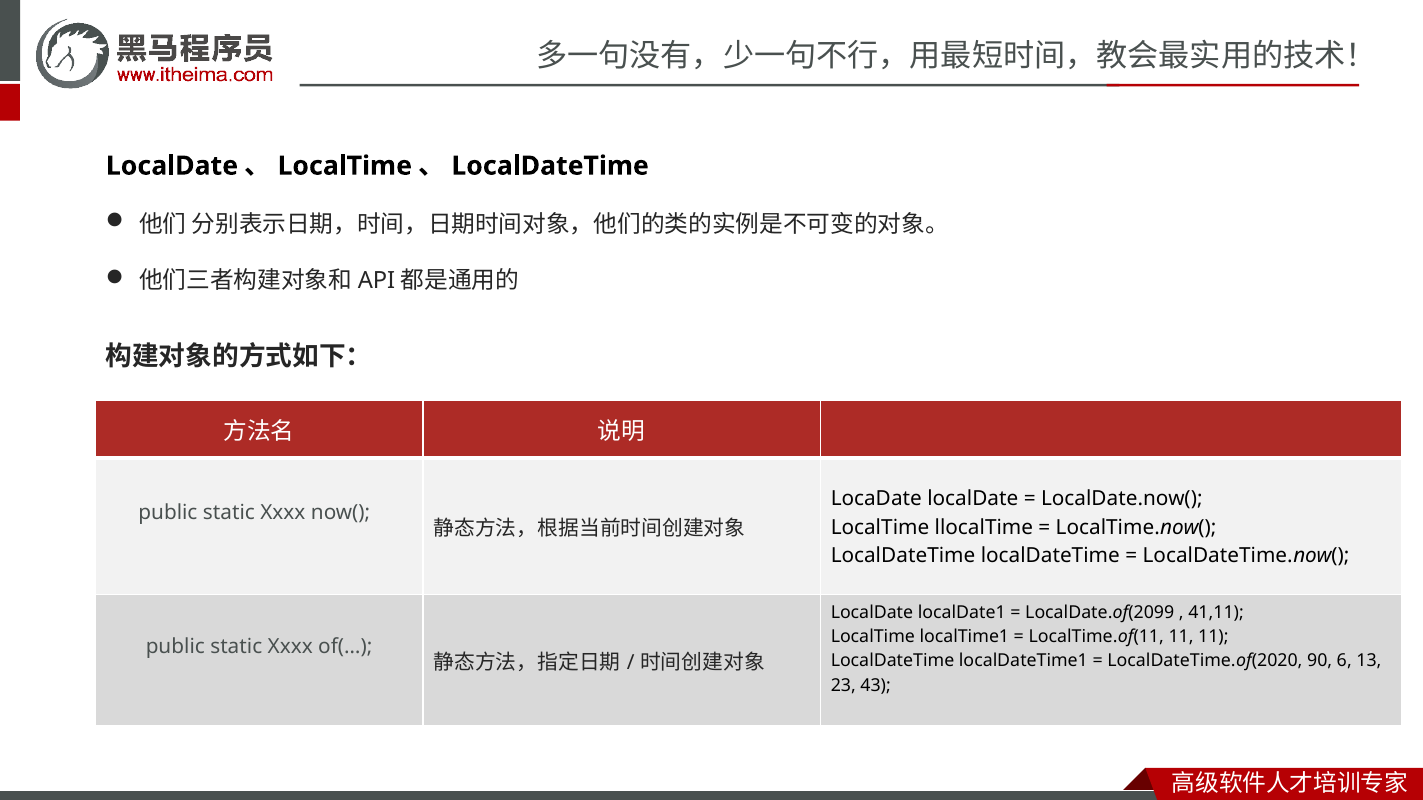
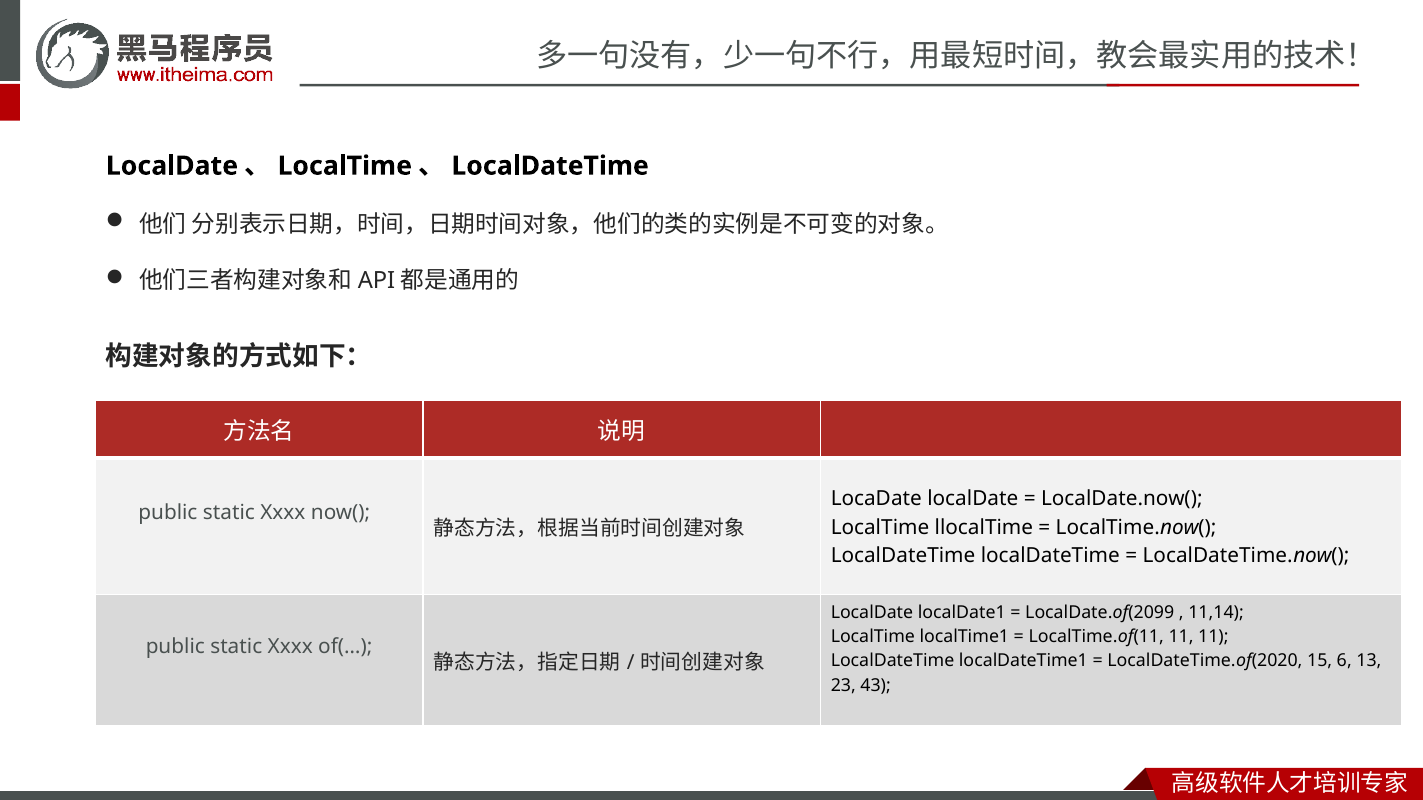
41,11: 41,11 -> 11,14 (1216, 613)
90: 90 -> 15 (1320, 661)
